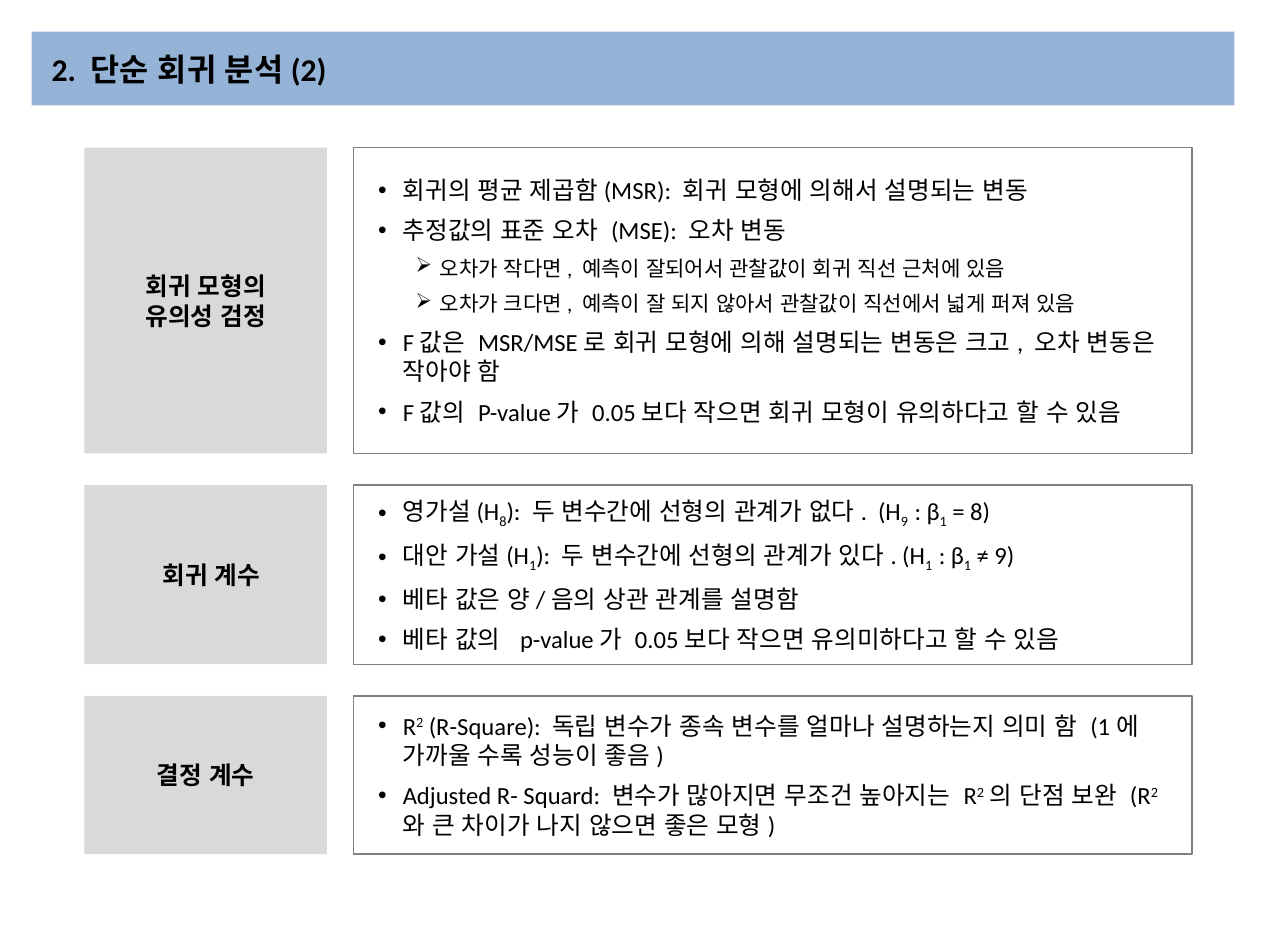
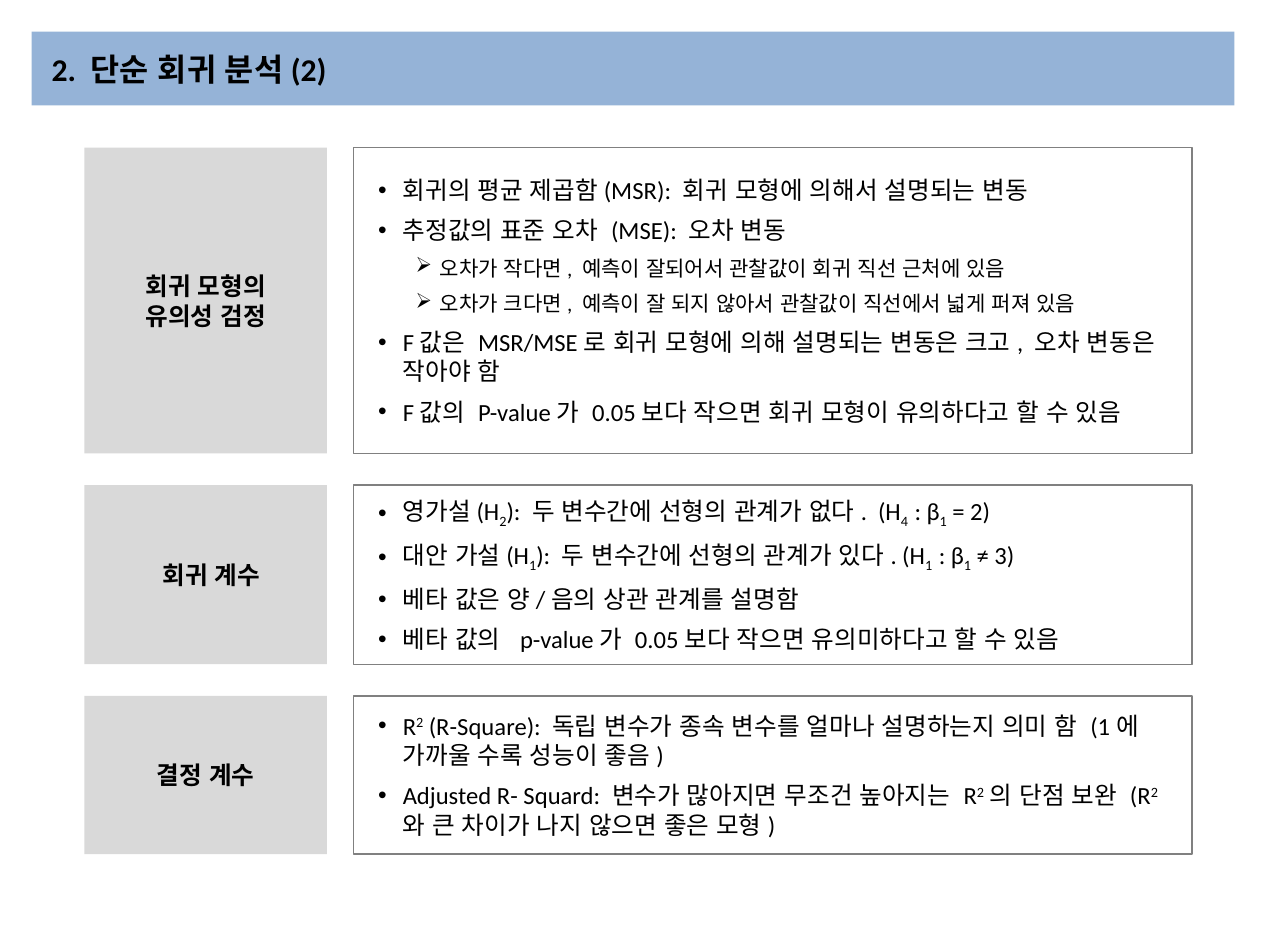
8: 8 -> 2 (503, 522)
9: 9 -> 4 (904, 522)
8: 8 -> 2 (980, 512)
9: 9 -> 3 (1004, 557)
